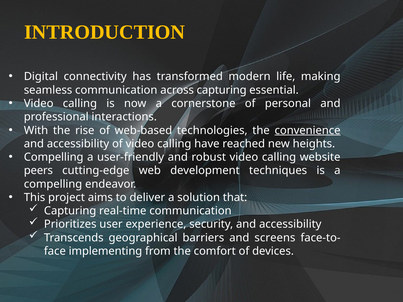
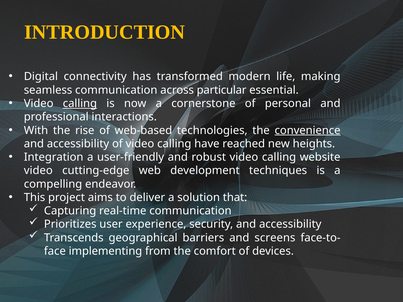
across capturing: capturing -> particular (222, 90)
calling underline: none -> present (80, 104)
Compelling: Compelling -> Integration (54, 157)
peers: peers -> video (38, 171)
